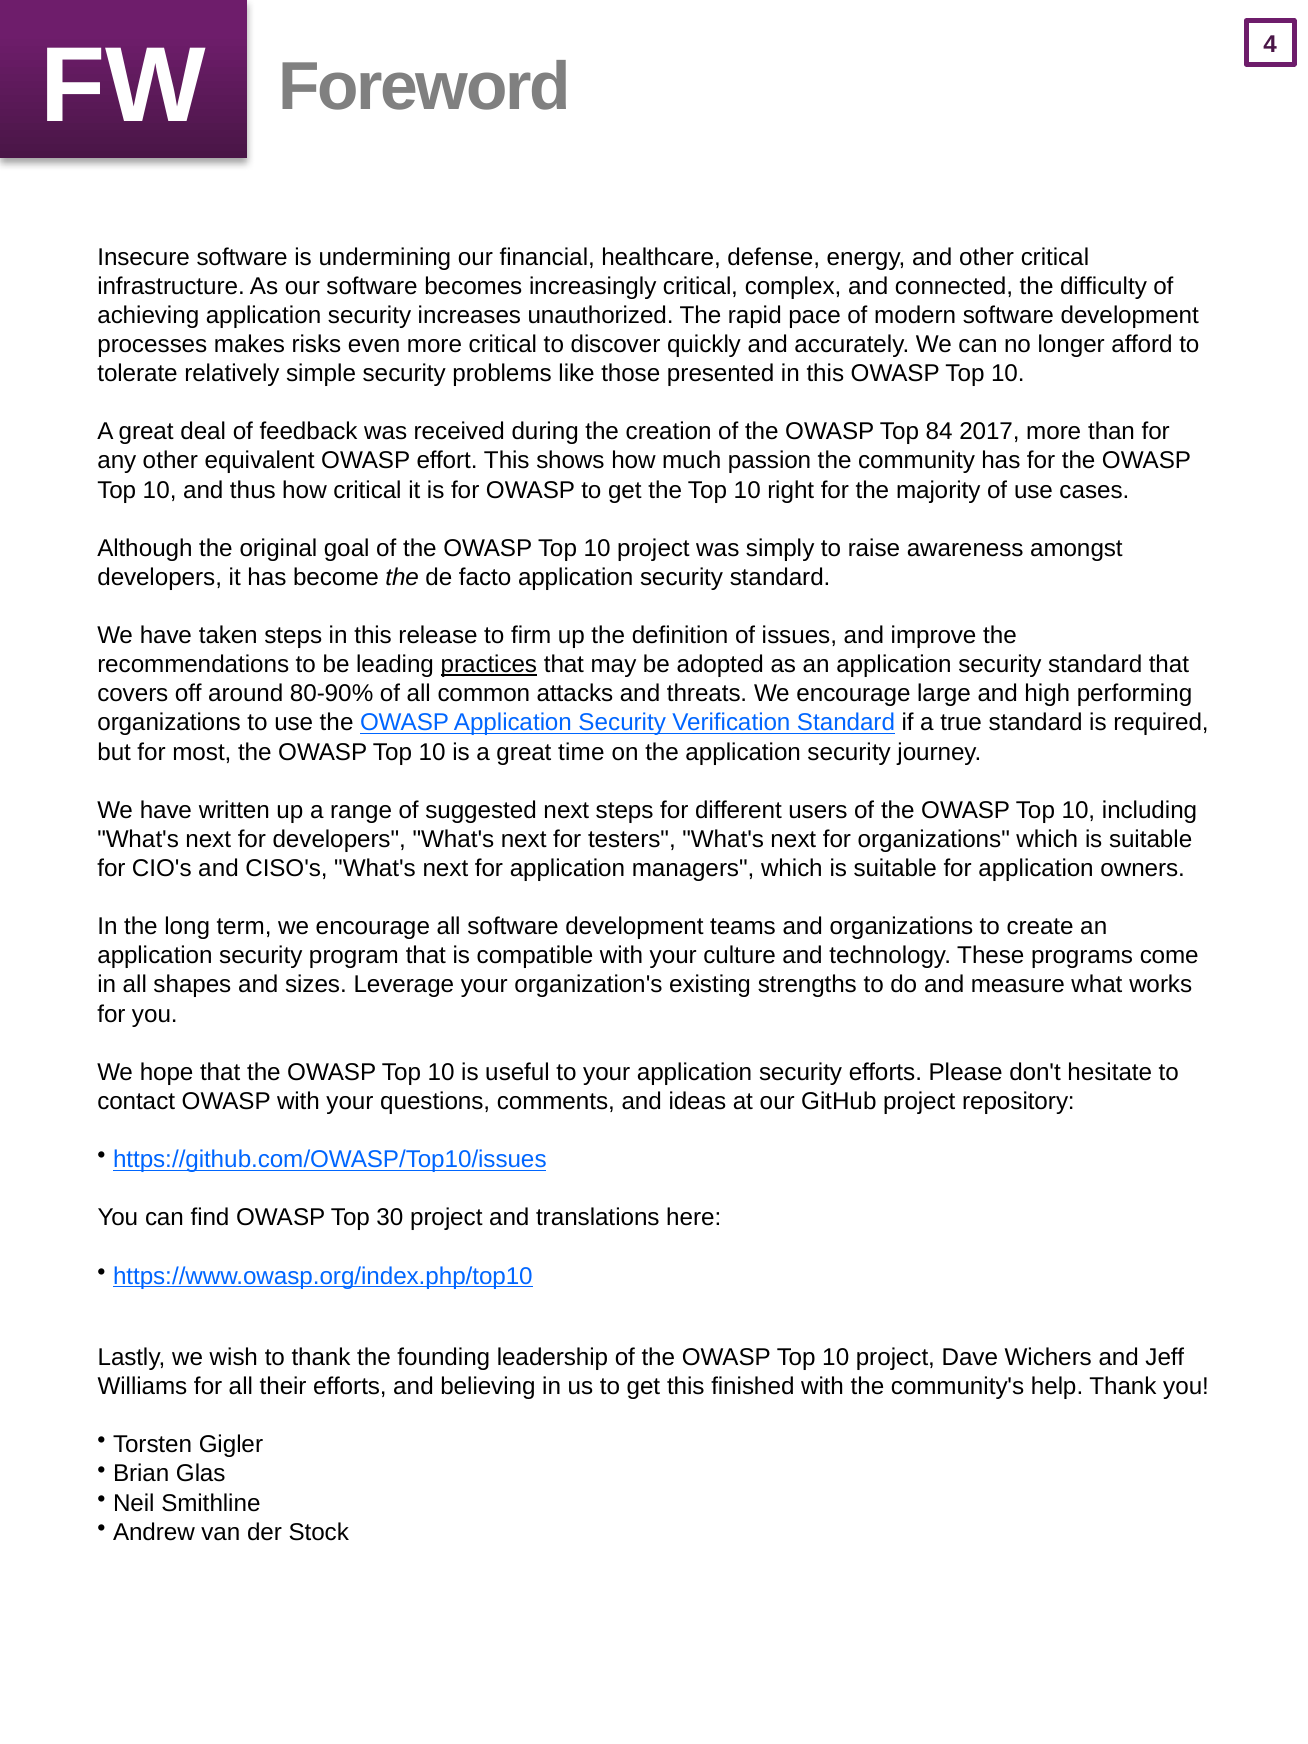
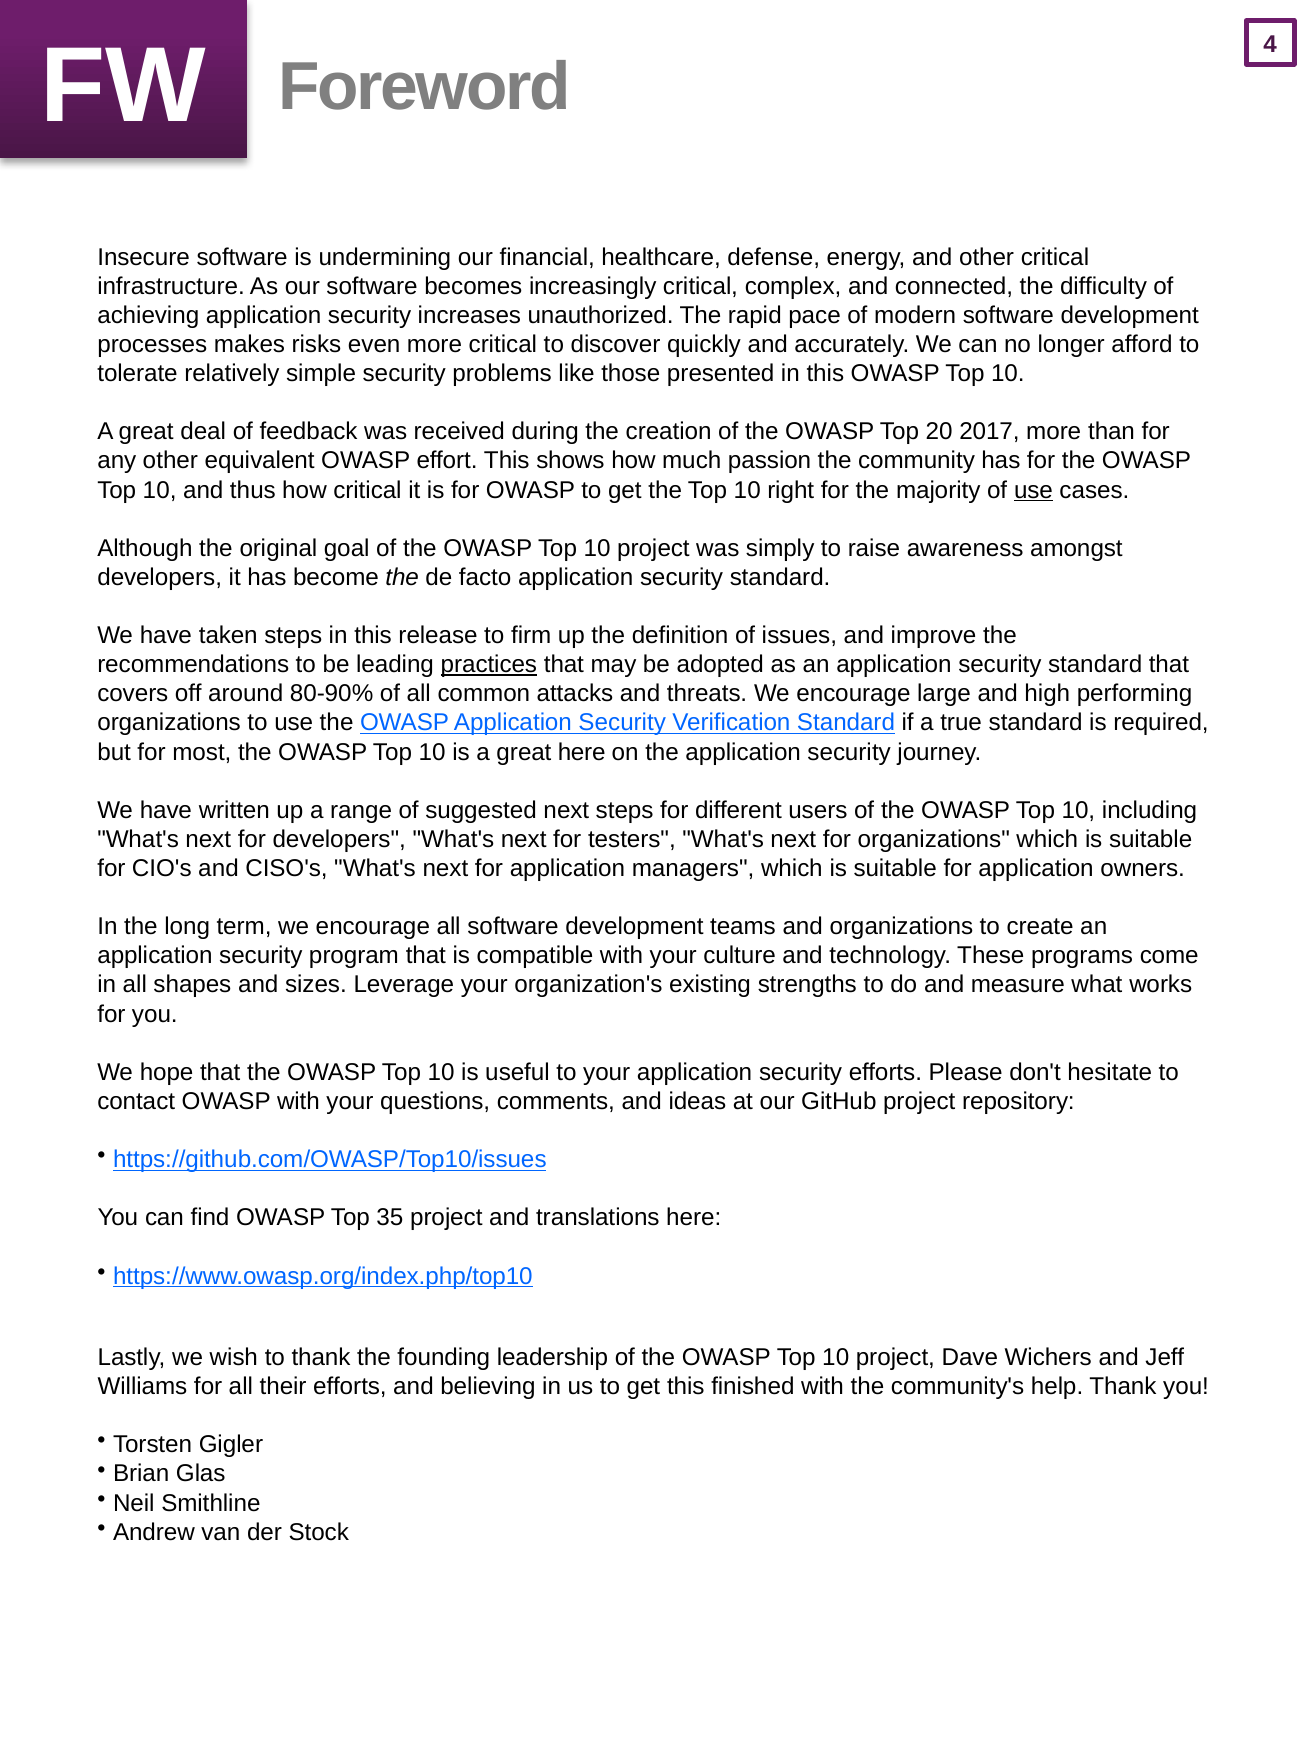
84: 84 -> 20 (939, 432)
use underline: none -> present (1033, 490)
great time: time -> here (582, 752)
30: 30 -> 35 (390, 1218)
